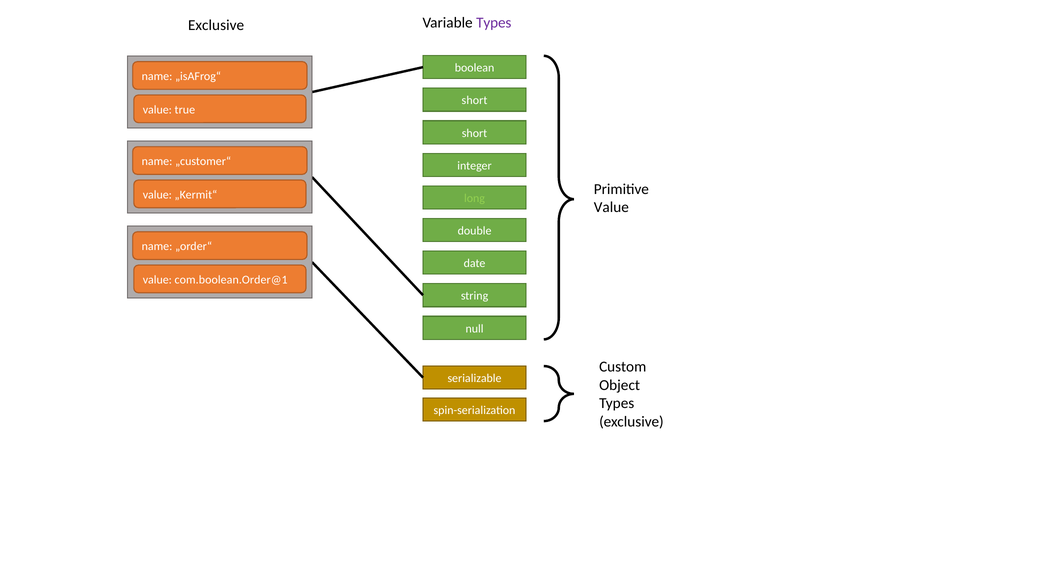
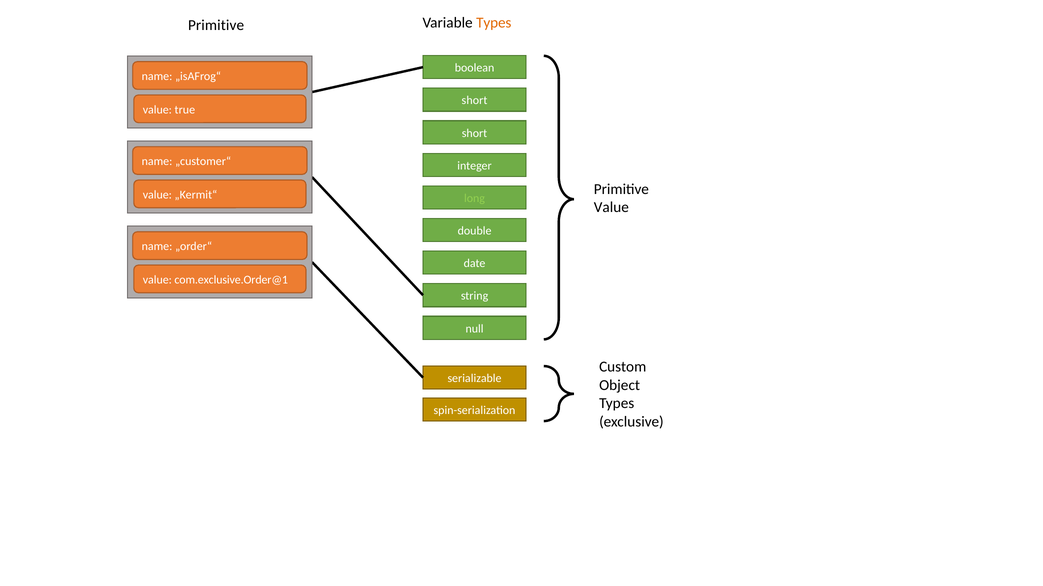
Types colour: purple -> orange (494, 23)
Exclusive: Exclusive -> Primitive (216, 25)
com.boolean.Order@1: com.boolean.Order@1 -> com.exclusive.Order@1 (231, 280)
